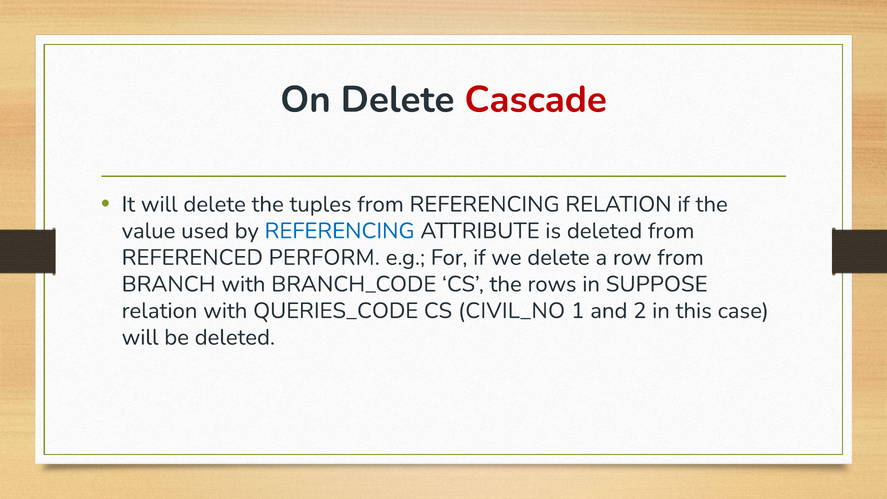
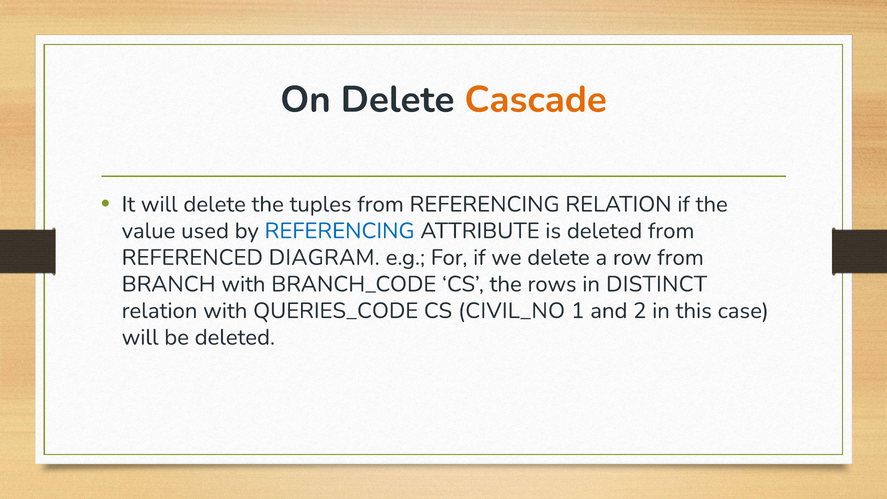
Cascade colour: red -> orange (536, 100)
PERFORM: PERFORM -> DIAGRAM (324, 257)
SUPPOSE: SUPPOSE -> DISTINCT (657, 284)
